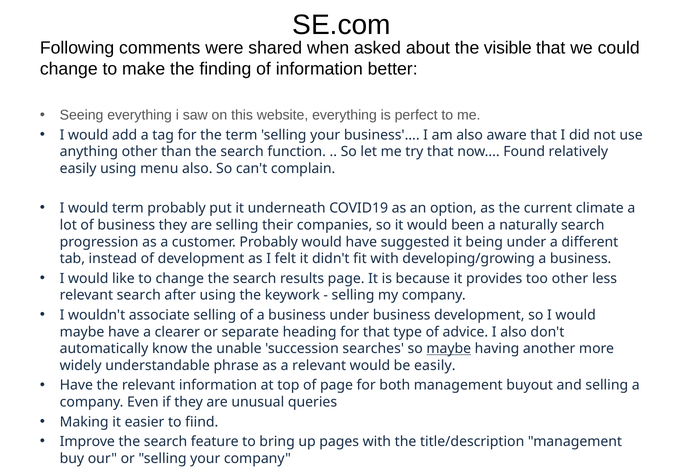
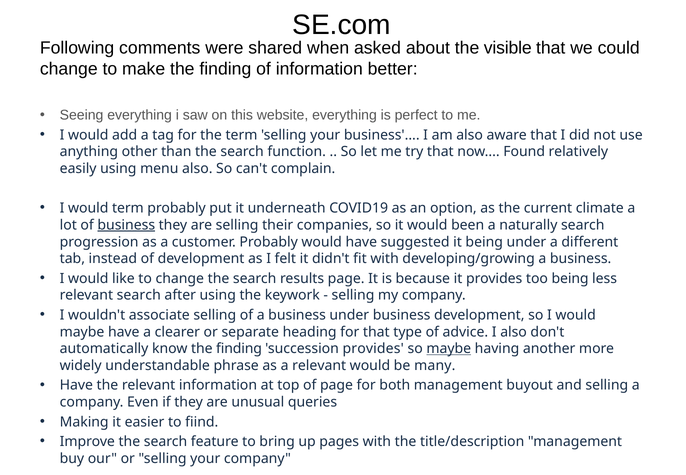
business underline: none -> present (126, 225)
too other: other -> being (570, 278)
know the unable: unable -> finding (239, 349)
succession searches: searches -> provides (373, 349)
be easily: easily -> many (435, 366)
